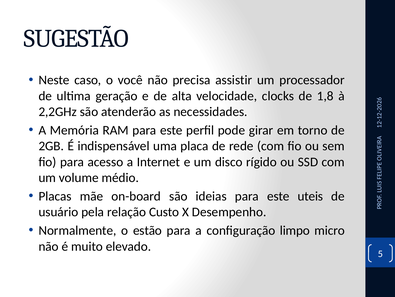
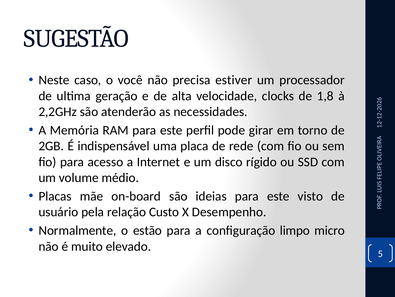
assistir: assistir -> estiver (234, 80)
uteis: uteis -> visto (310, 196)
